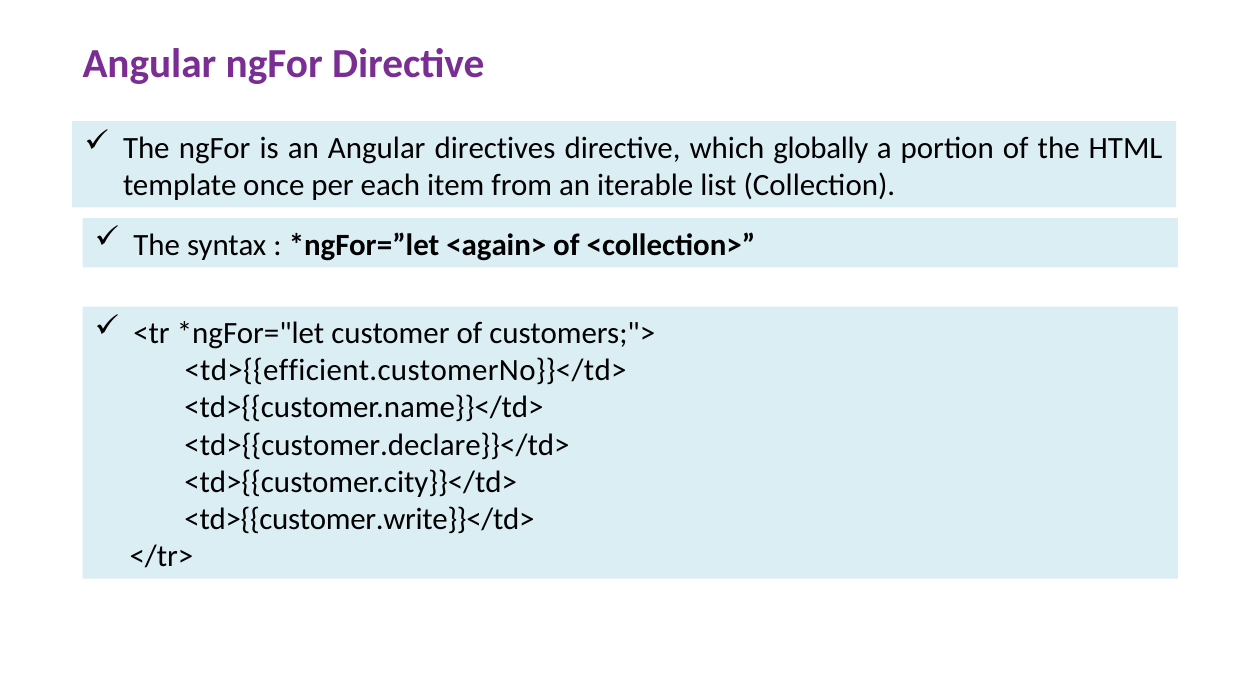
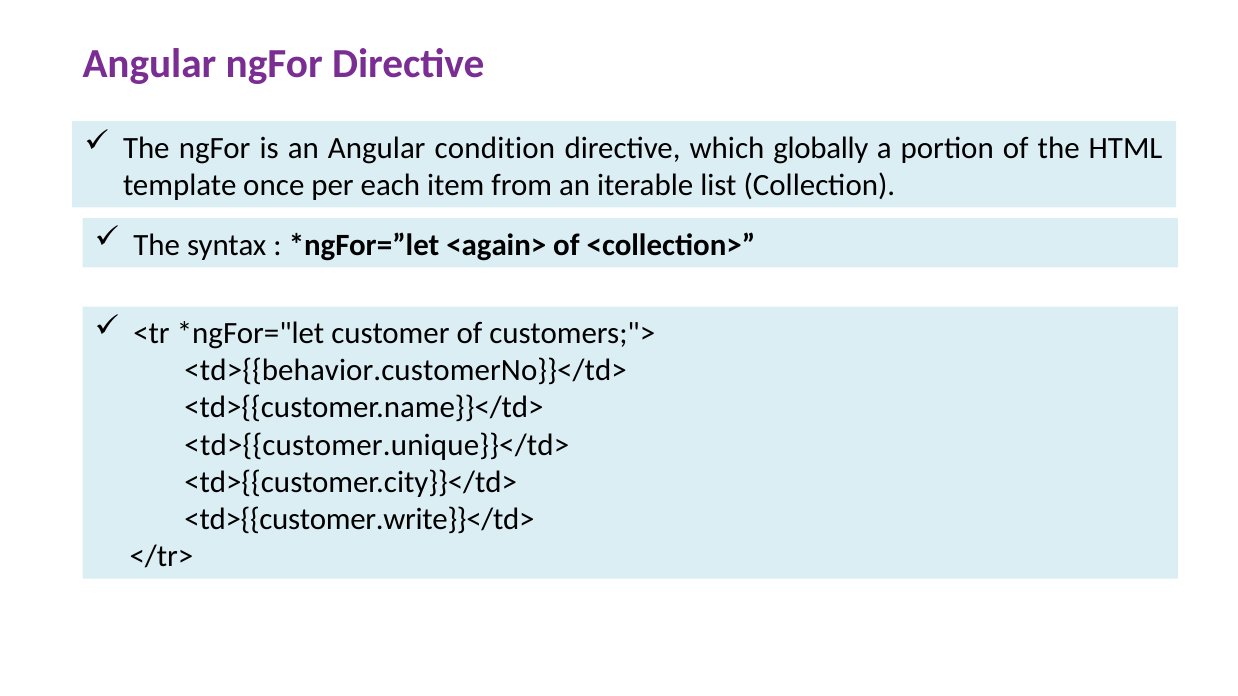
directives: directives -> condition (495, 148)
<td>{{efficient.customerNo}}</td>: <td>{{efficient.customerNo}}</td> -> <td>{{behavior.customerNo}}</td> (406, 371)
<td>{{customer.declare}}</td>: <td>{{customer.declare}}</td> -> <td>{{customer.unique}}</td> (377, 445)
